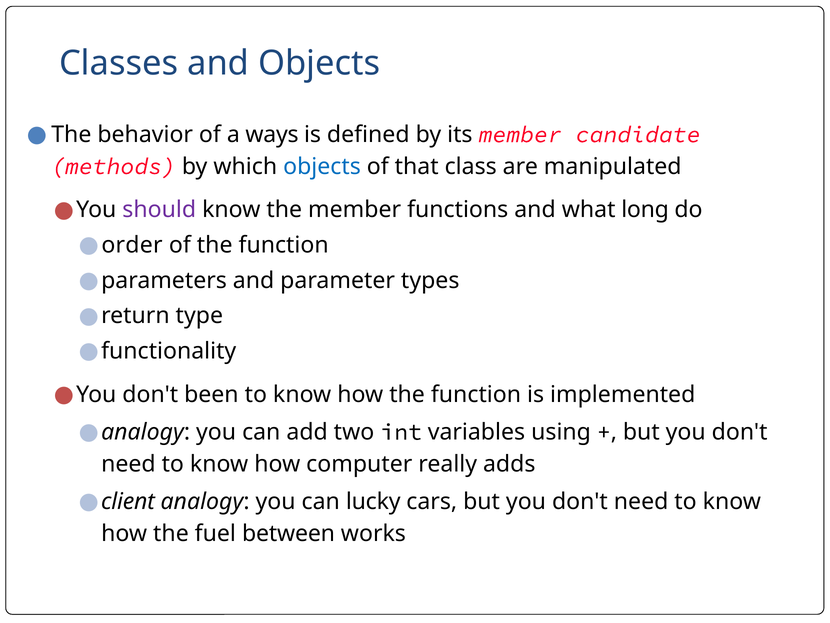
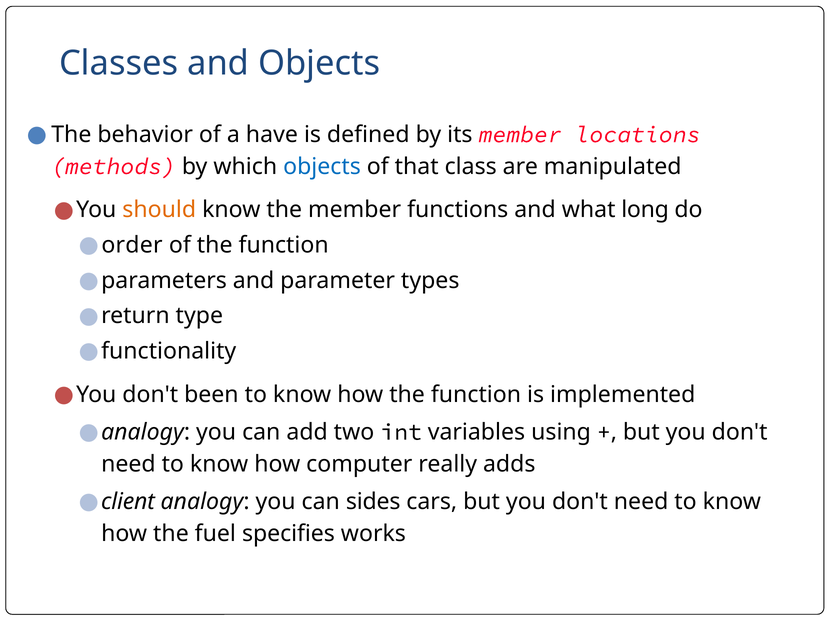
ways: ways -> have (272, 134)
candidate: candidate -> locations (638, 134)
should colour: purple -> orange (159, 210)
lucky: lucky -> sides (373, 501)
between: between -> specifies (288, 533)
